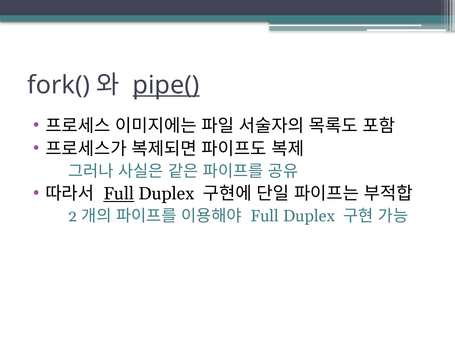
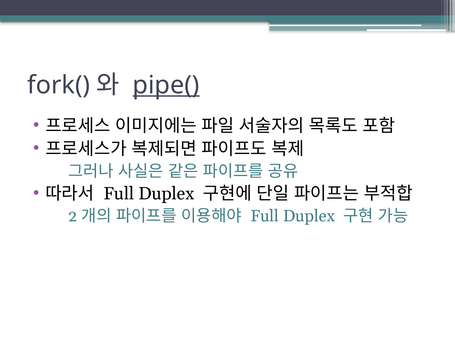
Full underline: present -> none (119, 194)
